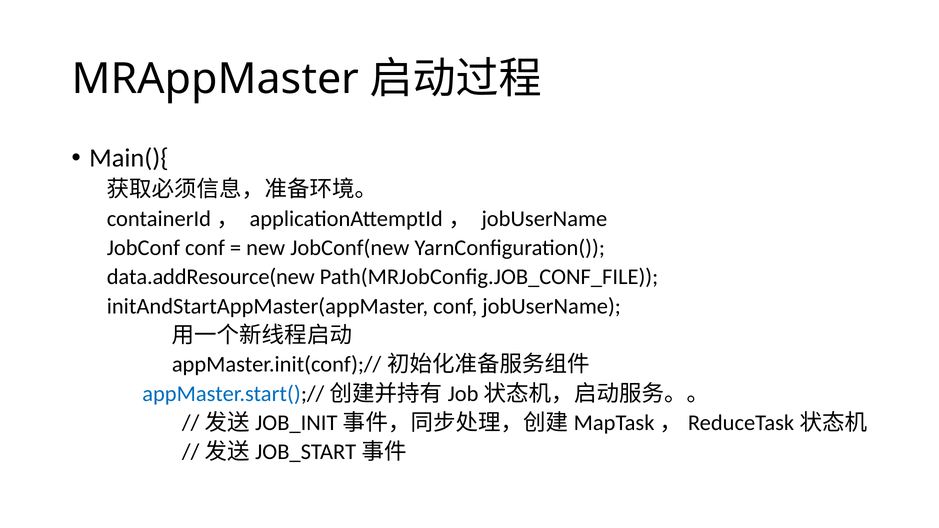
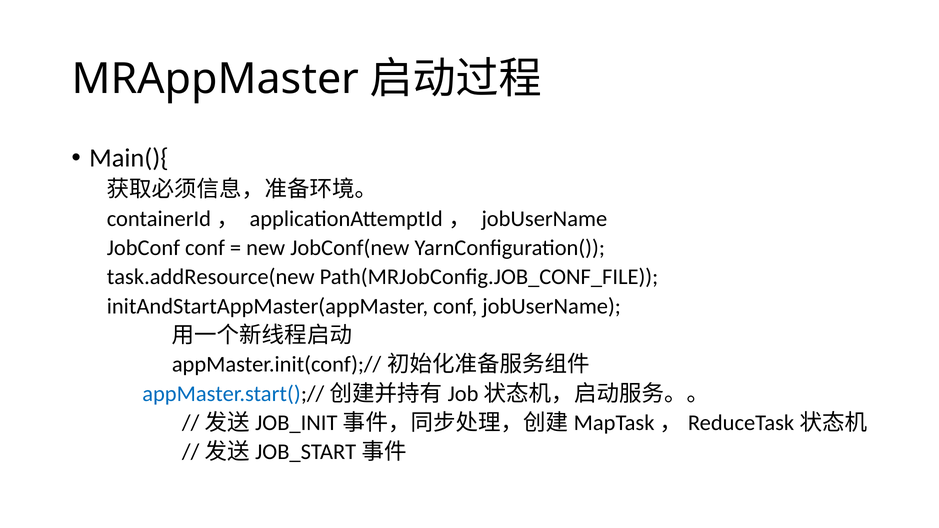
data.addResource(new: data.addResource(new -> task.addResource(new (211, 277)
